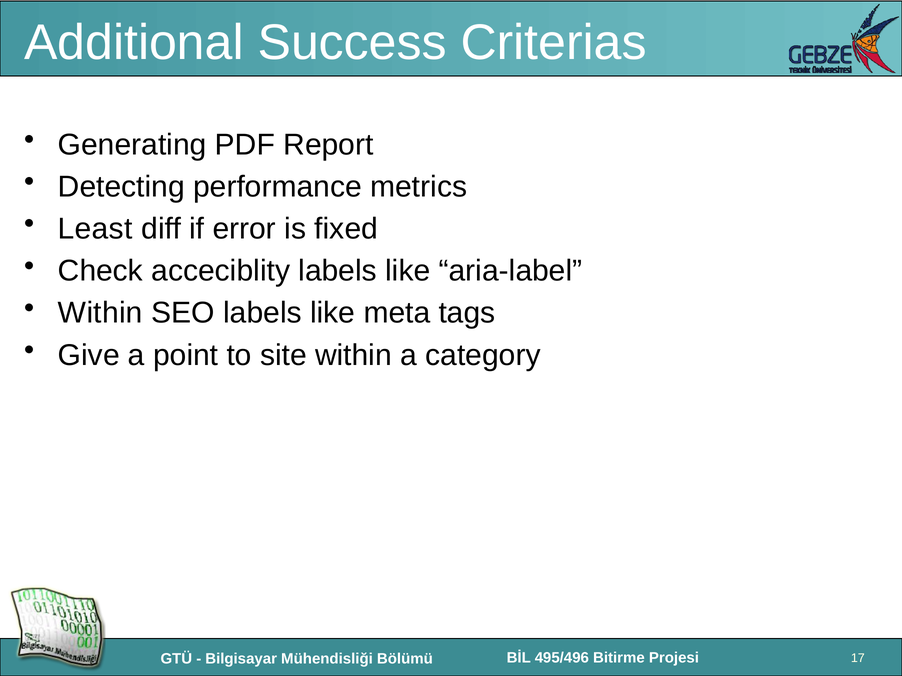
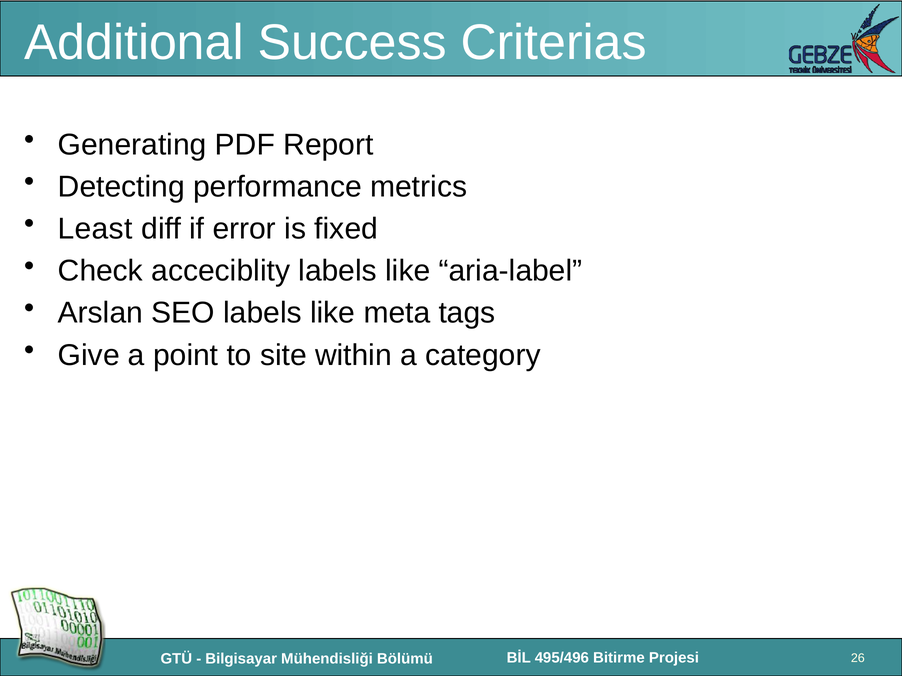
Within: Within -> Arslan (100, 313)
17: 17 -> 26 (858, 659)
